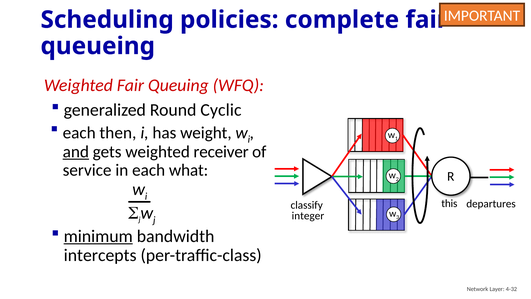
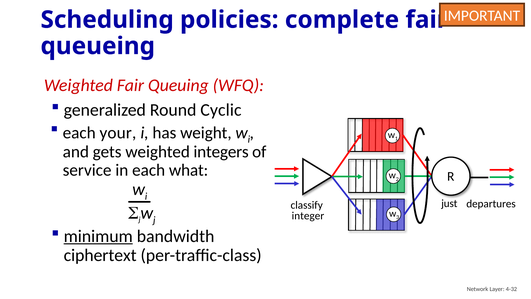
then: then -> your (118, 133)
and underline: present -> none (76, 152)
receiver: receiver -> integers (221, 152)
this: this -> just (449, 203)
intercepts: intercepts -> ciphertext (100, 255)
